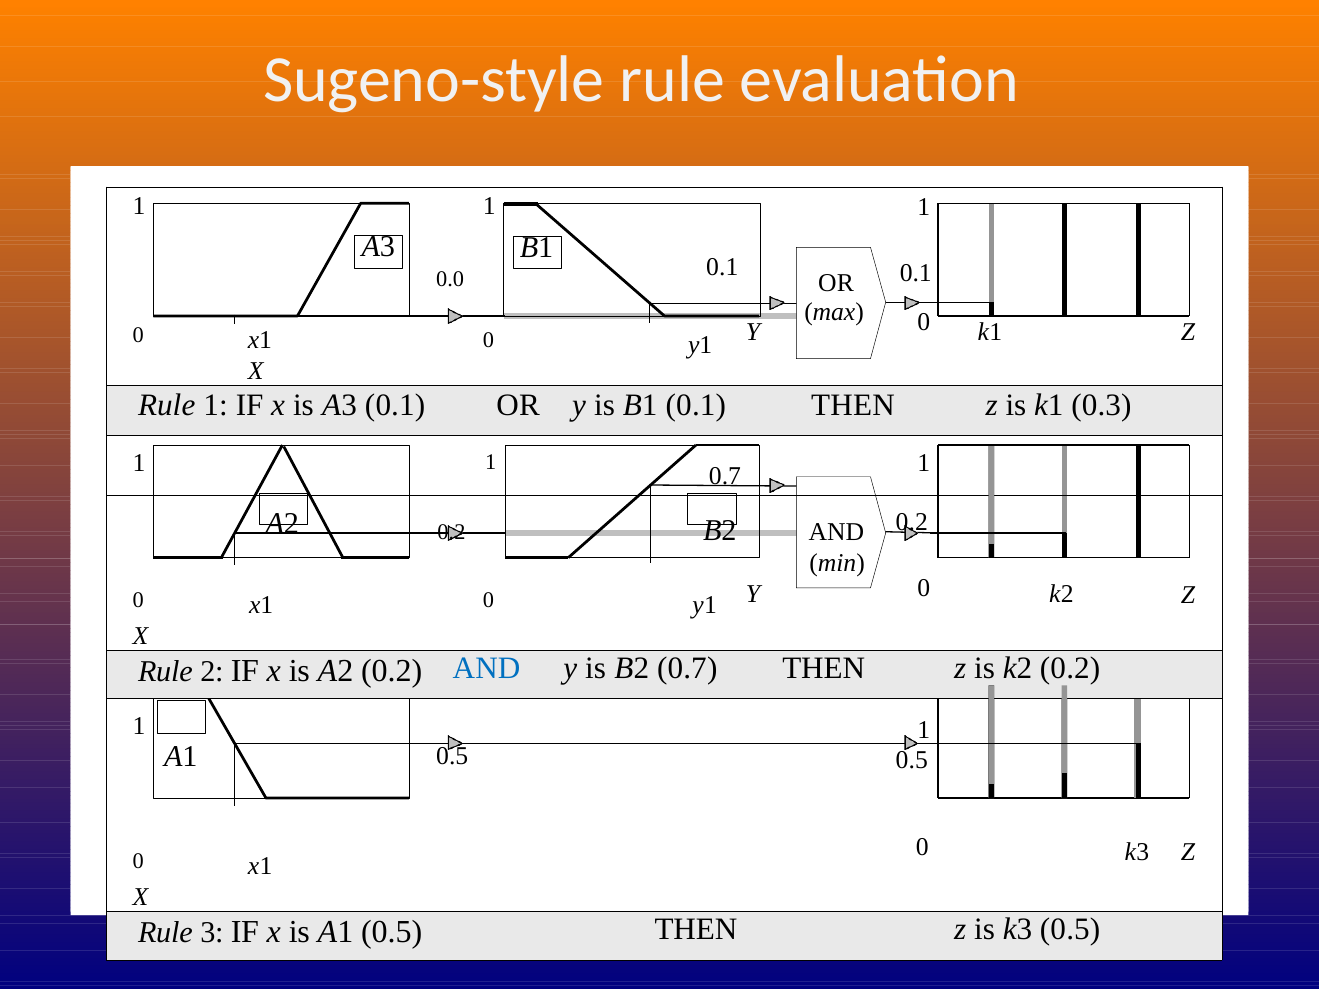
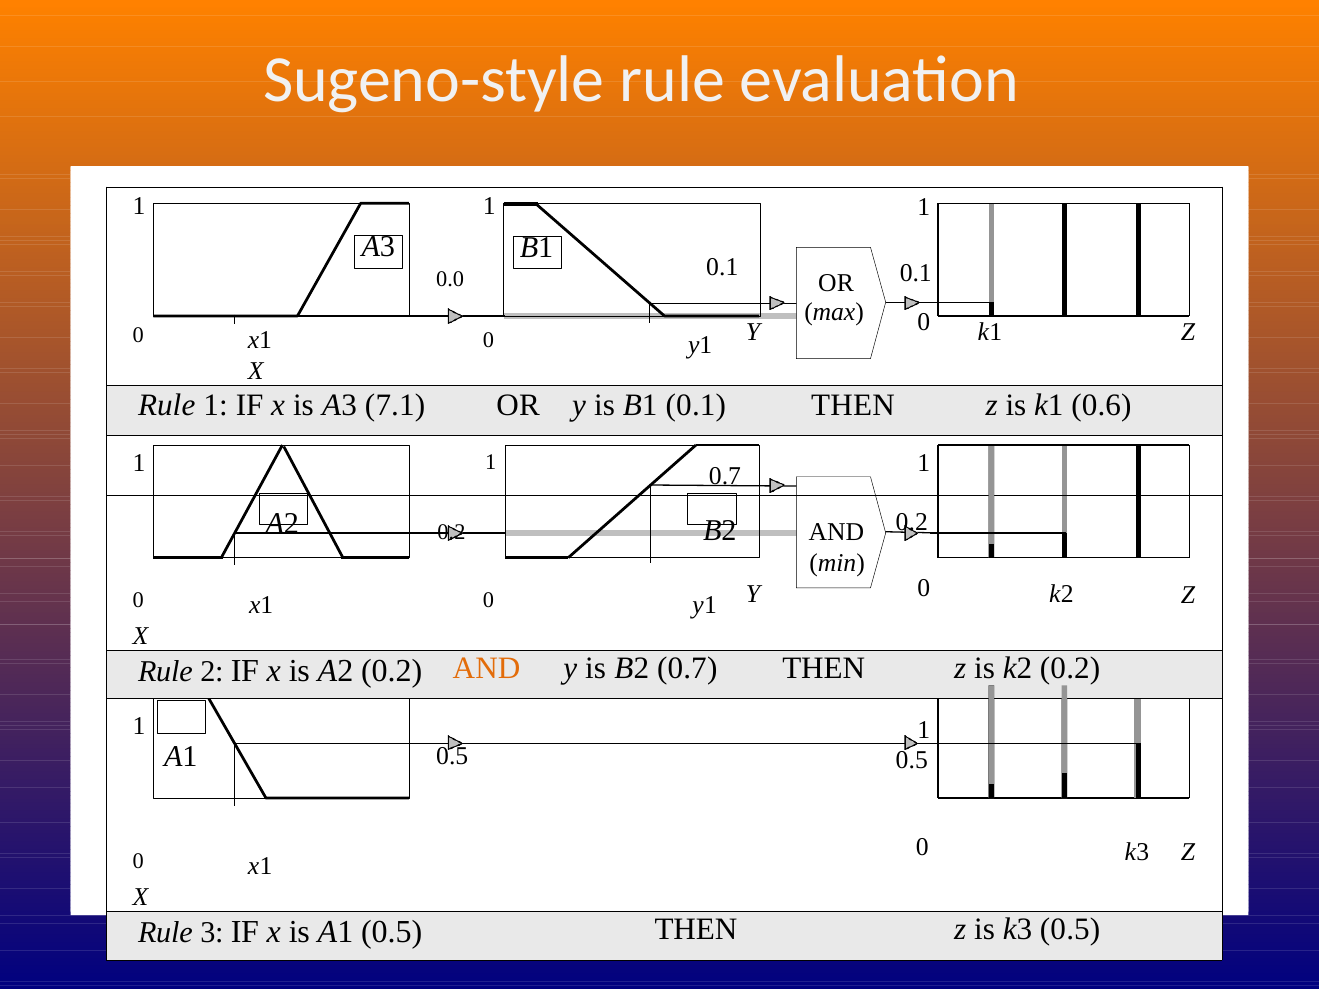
A3 0.1: 0.1 -> 7.1 (395, 405)
0.3: 0.3 -> 0.6 (1101, 405)
AND colour: blue -> orange (487, 669)
